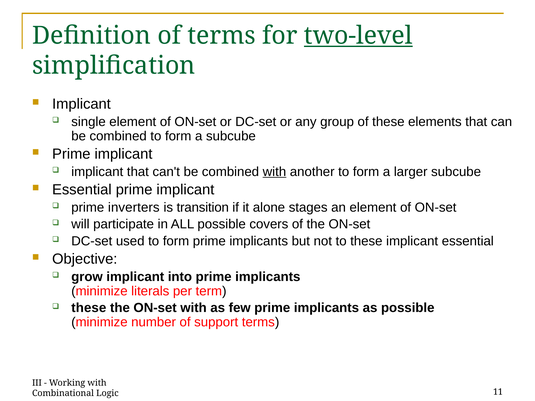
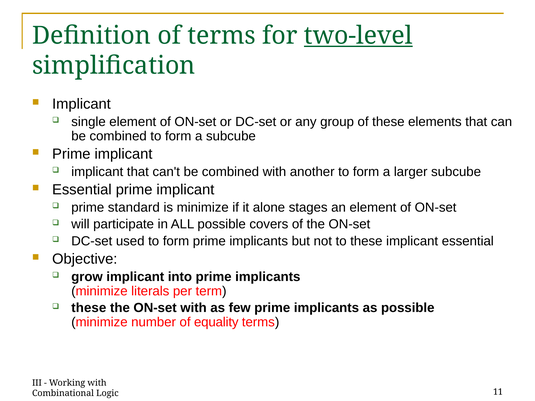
with underline: present -> none (274, 172)
inverters: inverters -> standard (134, 207)
is transition: transition -> minimize (203, 207)
support: support -> equality (216, 322)
